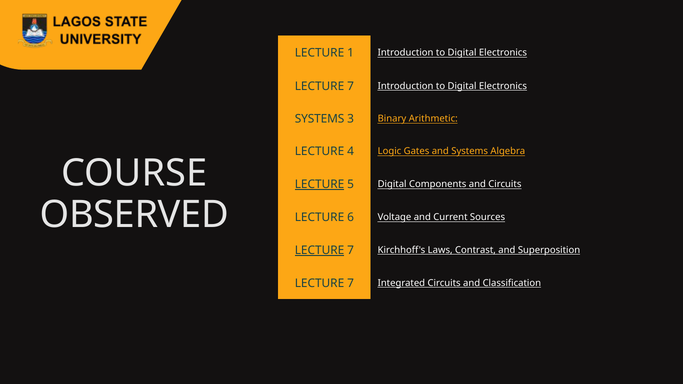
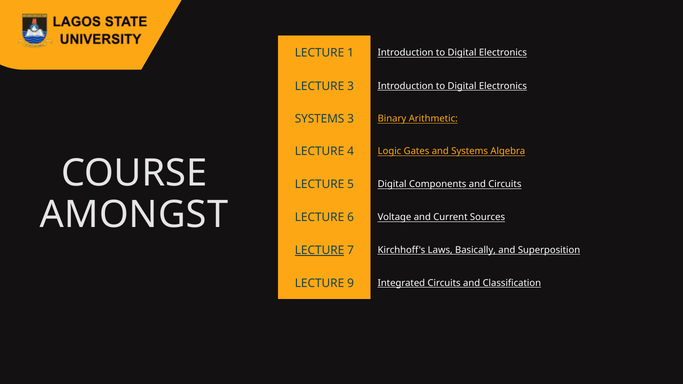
7: 7 -> 3 (351, 86)
LECTURE underline: present -> none (320, 185)
OBSERVED: OBSERVED -> AMONGST (134, 215)
Contrast: Contrast -> Basically (475, 250)
7: 7 -> 9 (351, 283)
